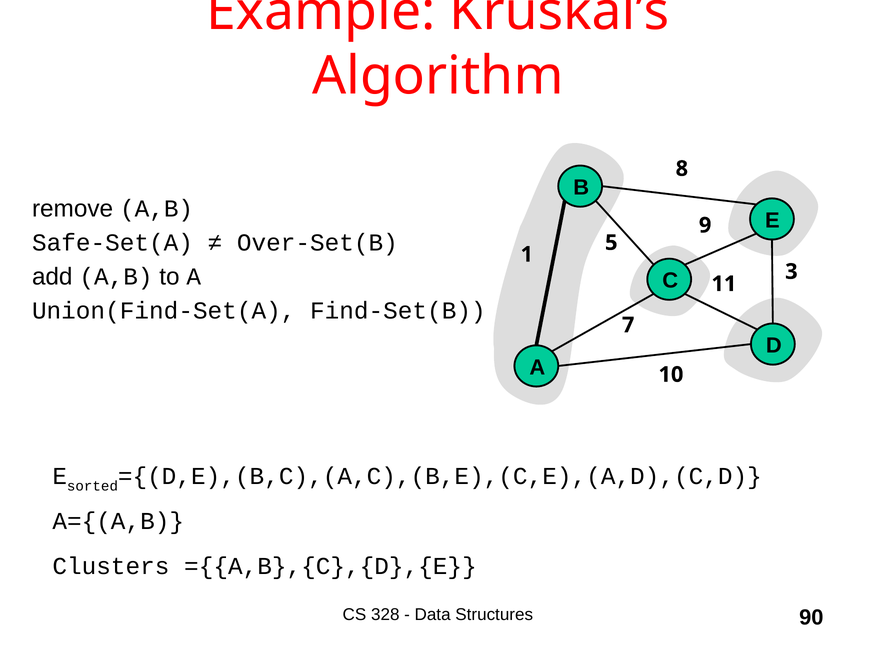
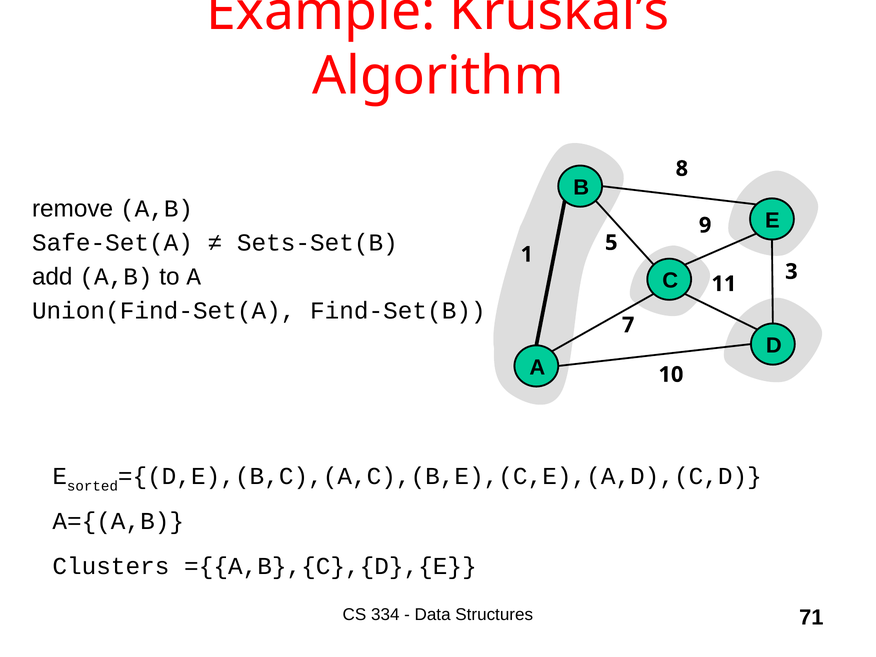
Over-Set(B: Over-Set(B -> Sets-Set(B (317, 243)
328: 328 -> 334 (385, 614)
90: 90 -> 71 (811, 618)
